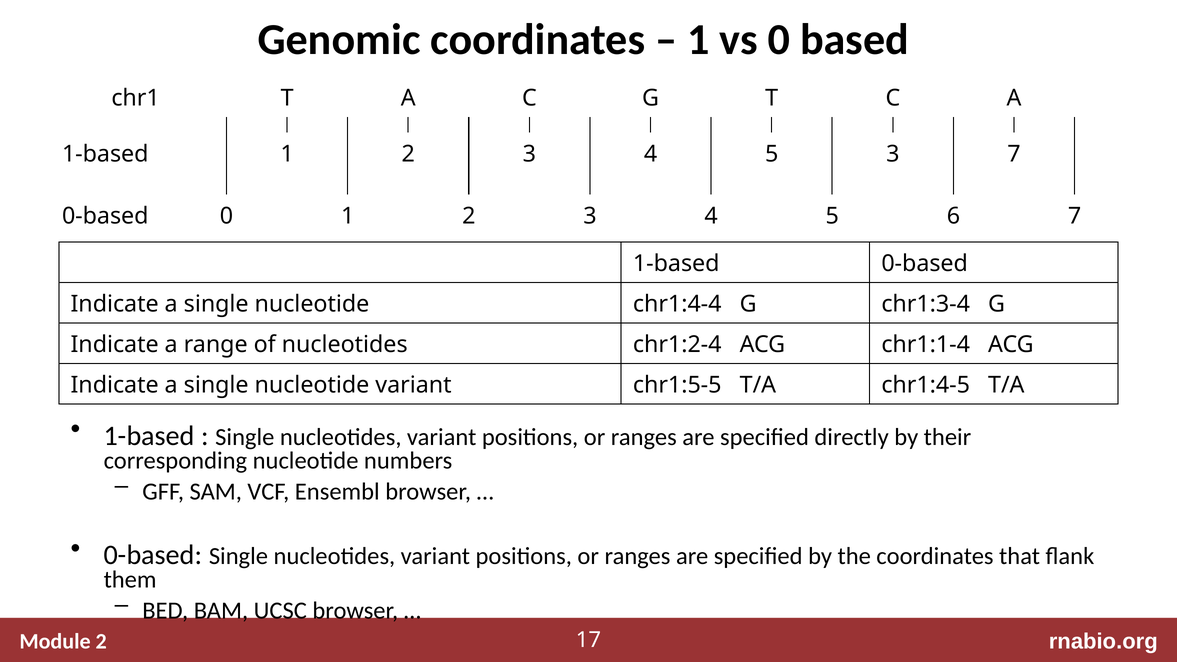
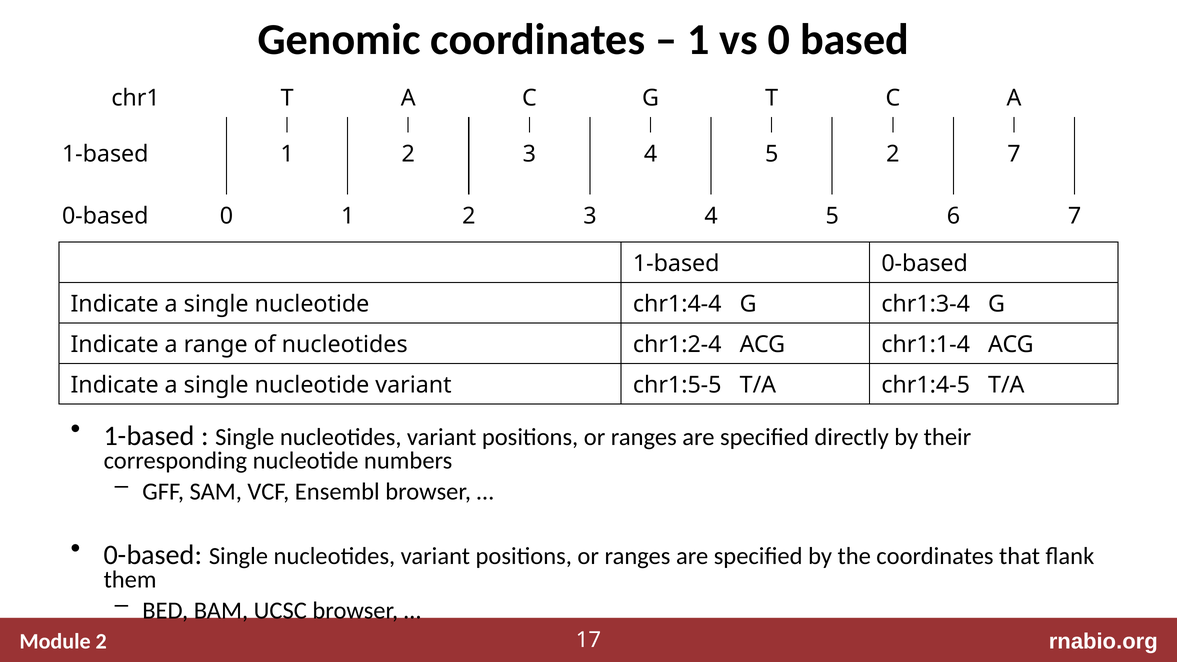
5 3: 3 -> 2 (893, 154)
